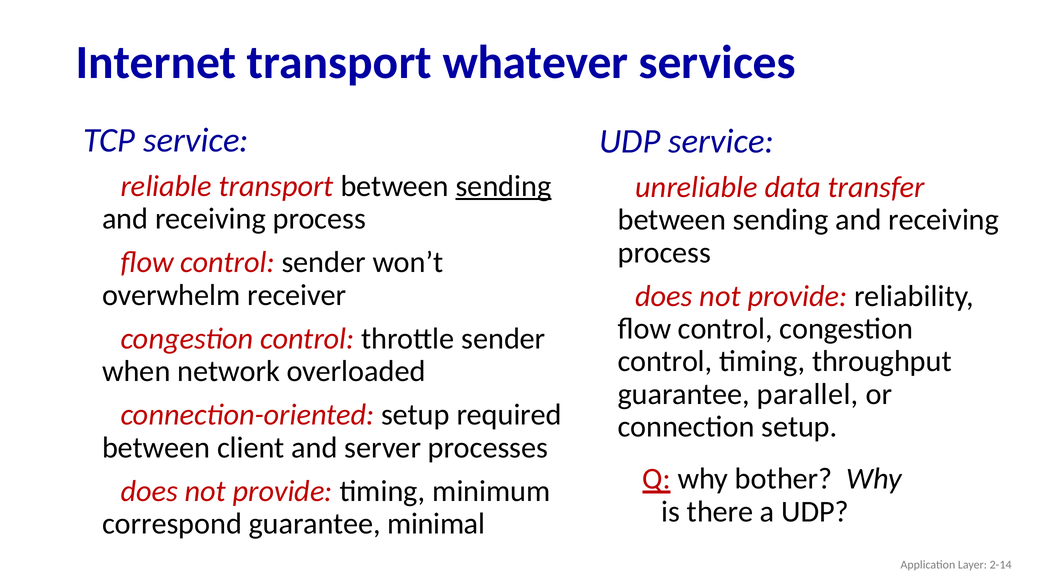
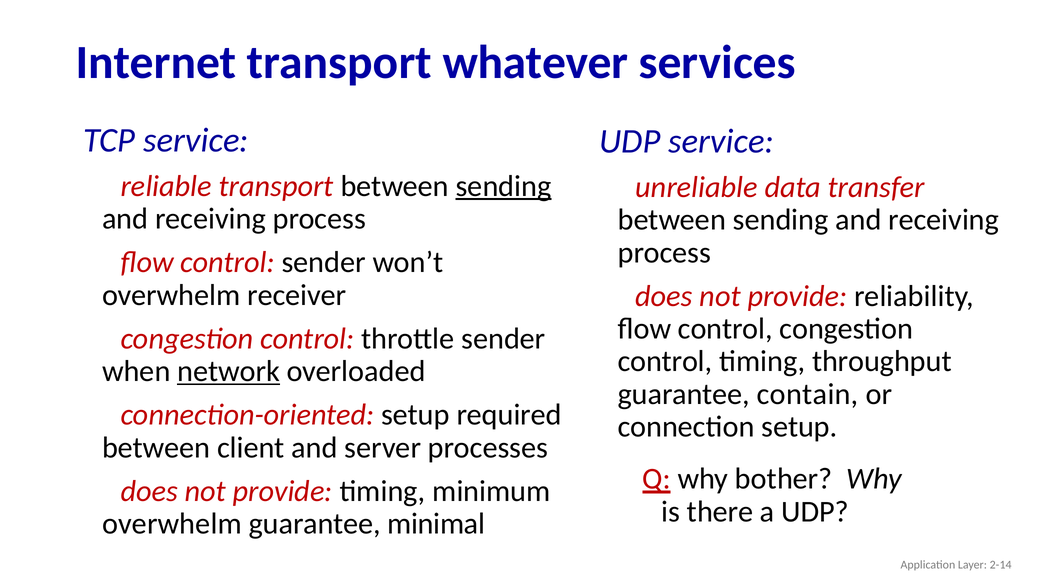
network underline: none -> present (229, 372)
parallel: parallel -> contain (808, 394)
correspond: correspond -> overwhelm (172, 524)
